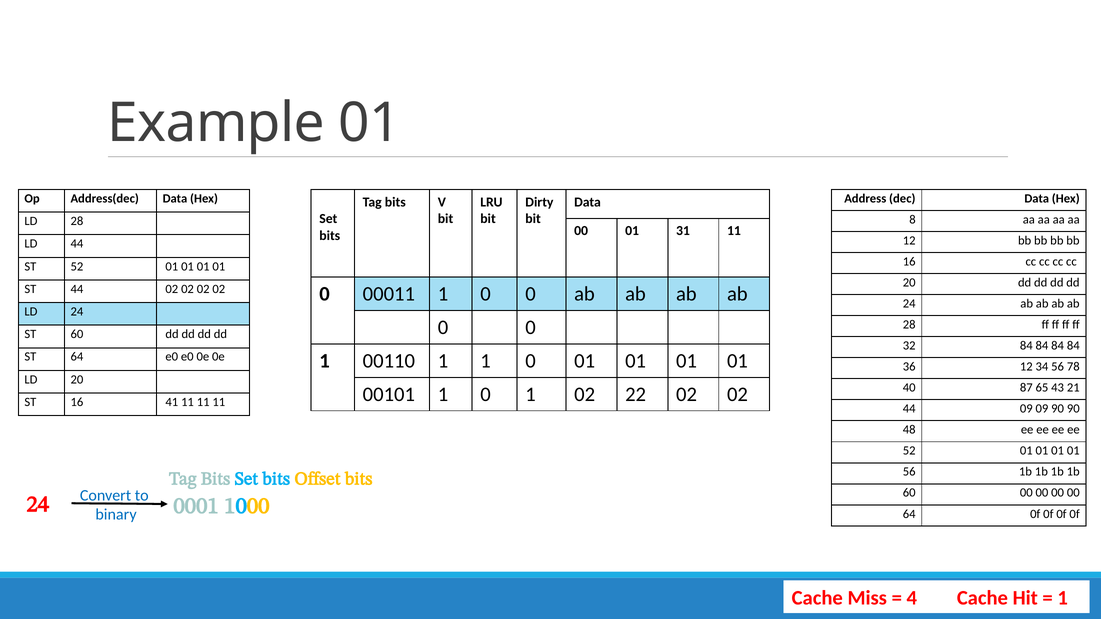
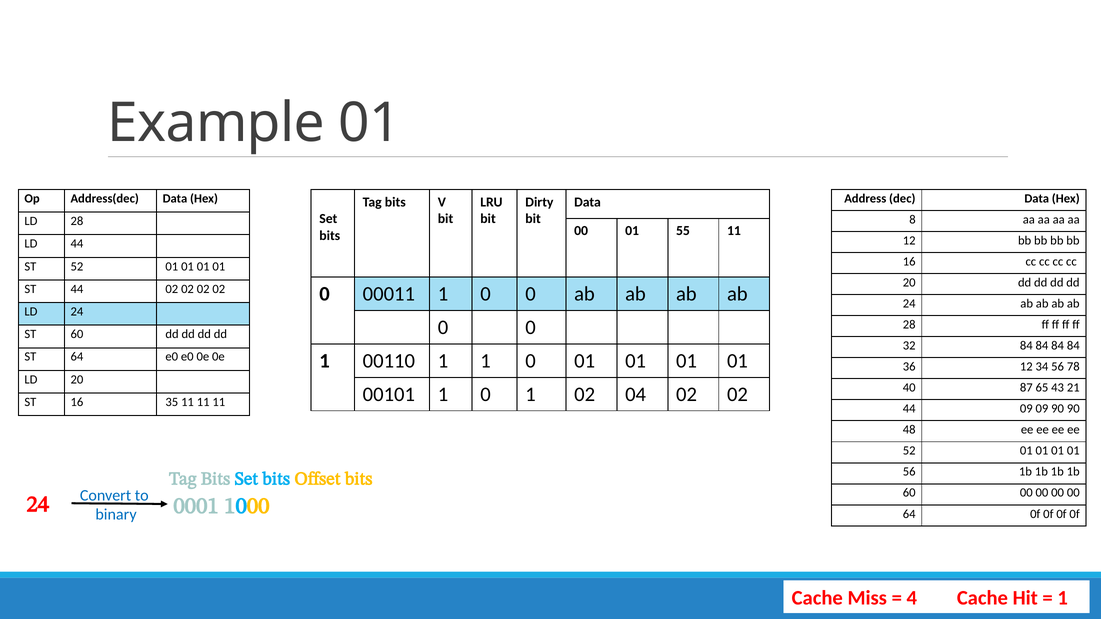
31: 31 -> 55 (683, 231)
22: 22 -> 04 (636, 394)
41: 41 -> 35 (172, 402)
